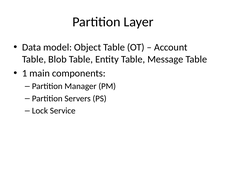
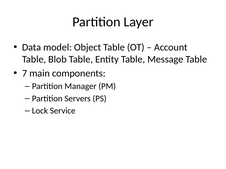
1: 1 -> 7 (25, 74)
